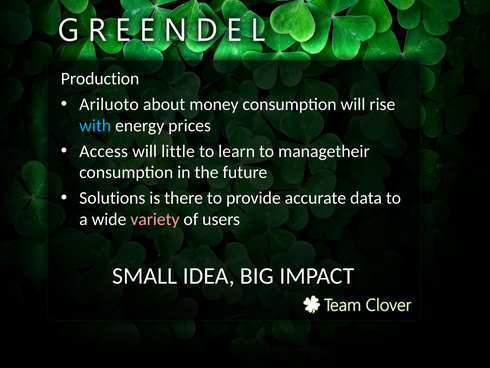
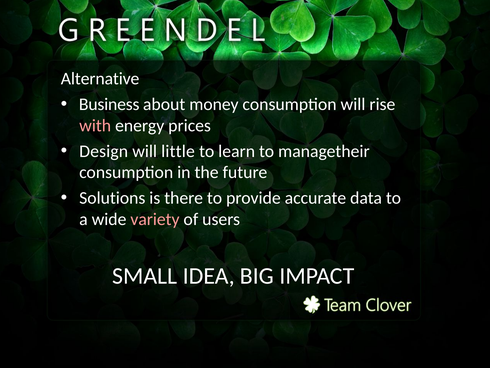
Production: Production -> Alternative (100, 79)
Ariluoto: Ariluoto -> Business (109, 104)
with colour: light blue -> pink (95, 125)
Access: Access -> Design (104, 151)
